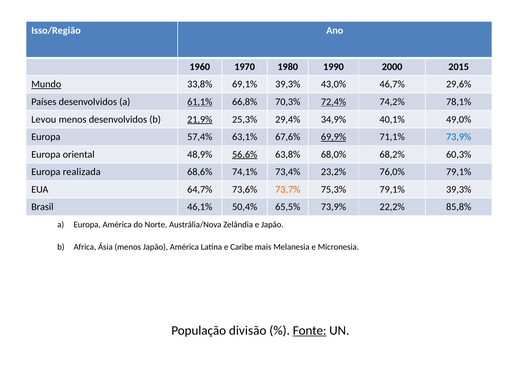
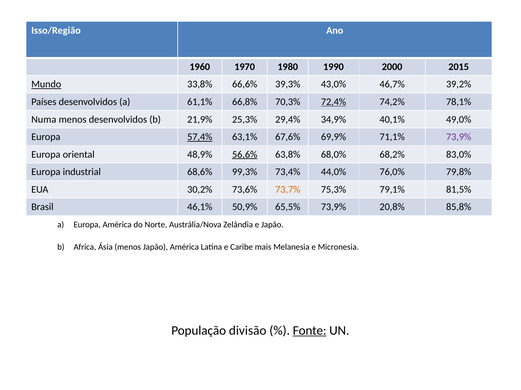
69,1%: 69,1% -> 66,6% (245, 84)
29,6%: 29,6% -> 39,2% (459, 84)
61,1% underline: present -> none (200, 102)
Levou: Levou -> Numa (44, 120)
21,9% underline: present -> none (200, 120)
57,4% underline: none -> present (200, 137)
69,9% underline: present -> none (334, 137)
73,9% colour: blue -> purple (459, 137)
60,3%: 60,3% -> 83,0% (459, 155)
realizada: realizada -> industrial (82, 172)
74,1%: 74,1% -> 99,3% (245, 172)
23,2%: 23,2% -> 44,0% (334, 172)
76,0% 79,1%: 79,1% -> 79,8% (459, 172)
64,7%: 64,7% -> 30,2% (200, 190)
79,1% 39,3%: 39,3% -> 81,5% (459, 190)
50,4%: 50,4% -> 50,9% (245, 207)
22,2%: 22,2% -> 20,8% (392, 207)
